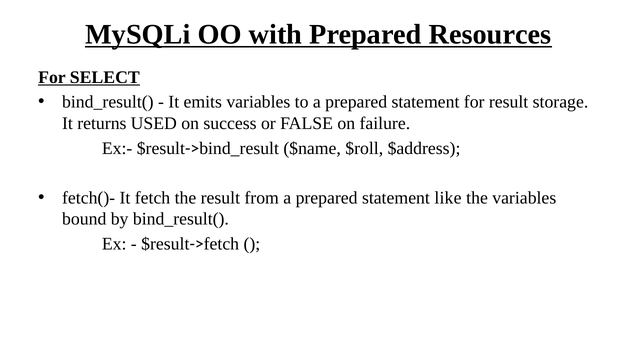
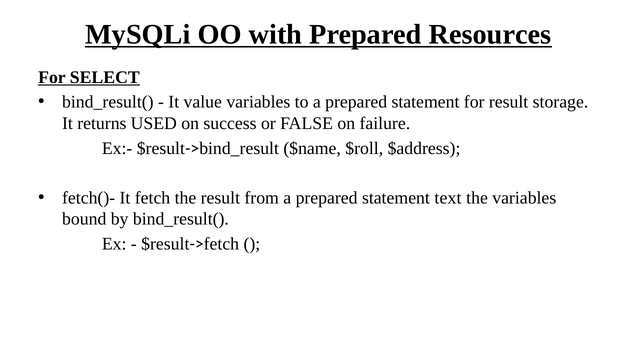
emits: emits -> value (203, 102)
like: like -> text (448, 198)
